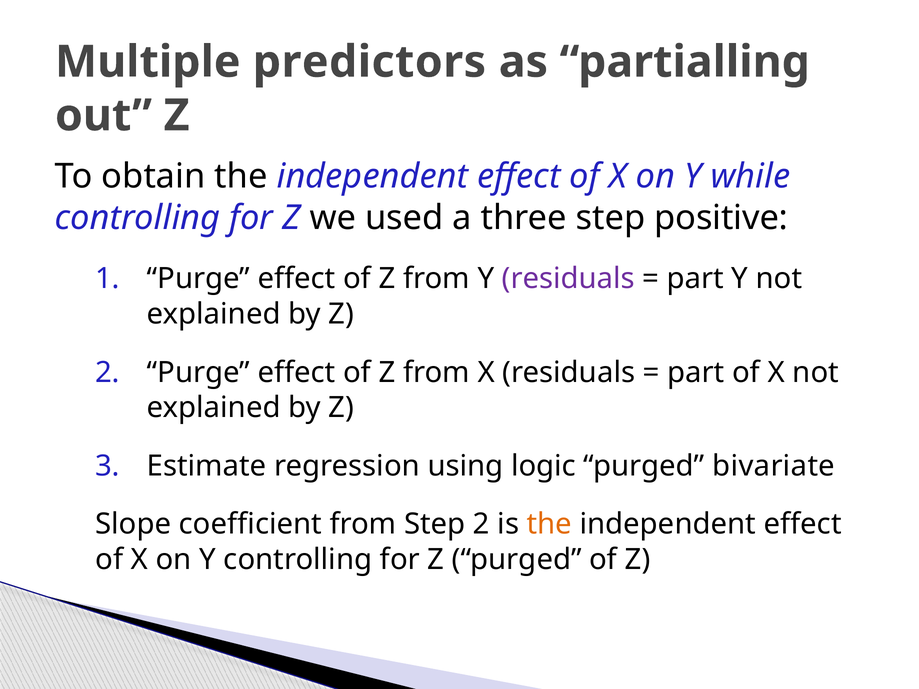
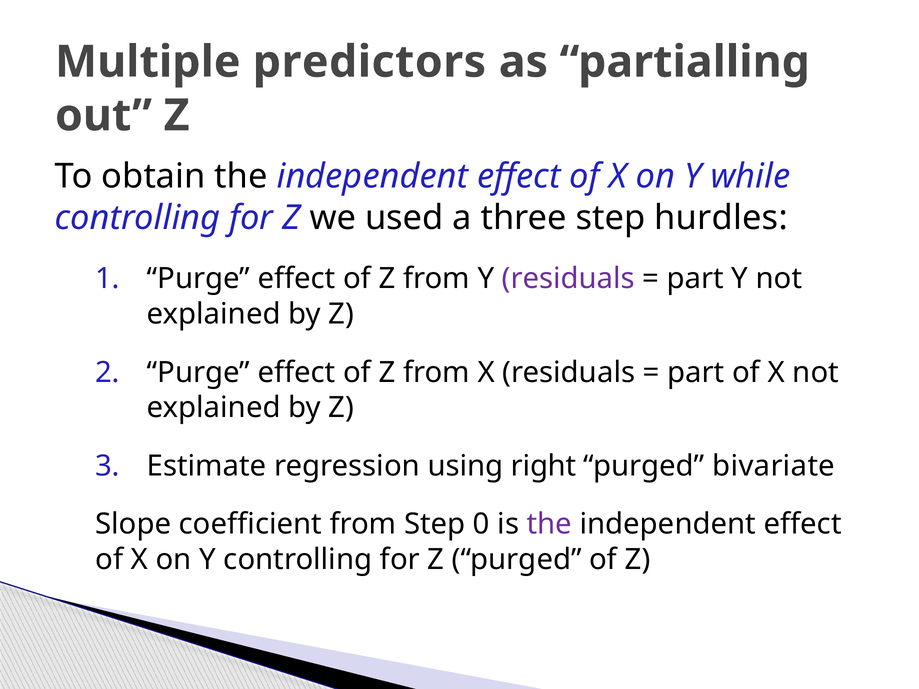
positive: positive -> hurdles (721, 218)
logic: logic -> right (544, 466)
Step 2: 2 -> 0 (481, 524)
the colour: orange -> purple (549, 524)
